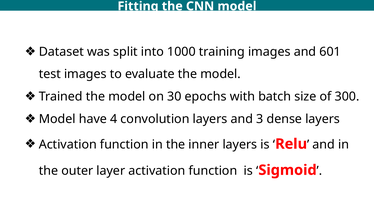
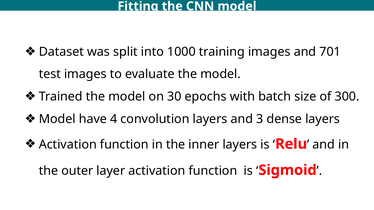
601: 601 -> 701 (330, 52)
